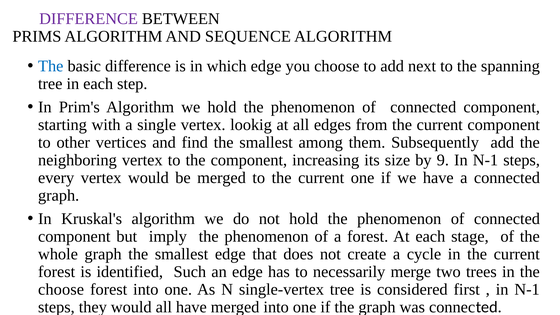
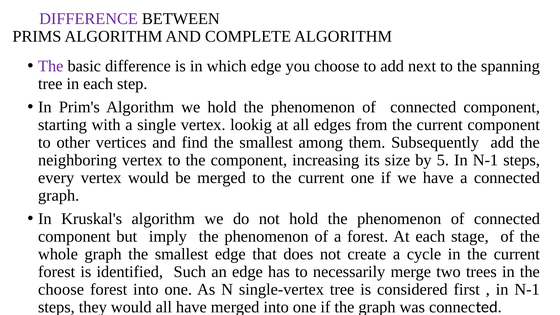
SEQUENCE: SEQUENCE -> COMPLETE (248, 37)
The colour: blue -> purple (51, 66)
9: 9 -> 5 (443, 160)
